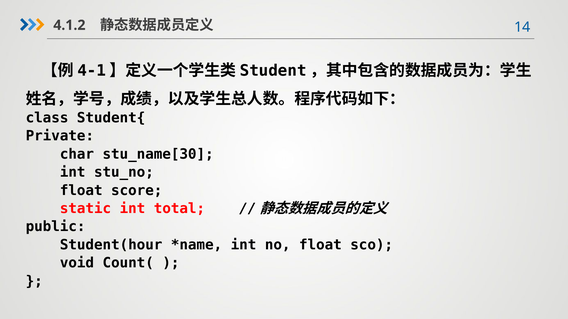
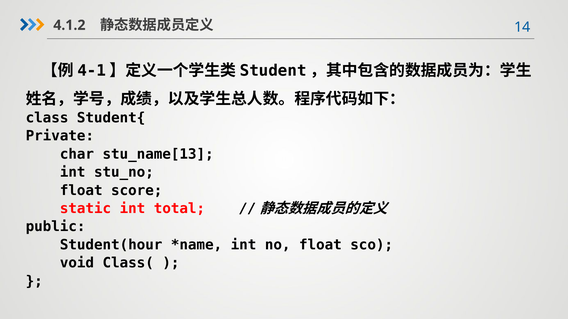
stu_name[30: stu_name[30 -> stu_name[13 (158, 154)
Count(: Count( -> Class( (128, 263)
